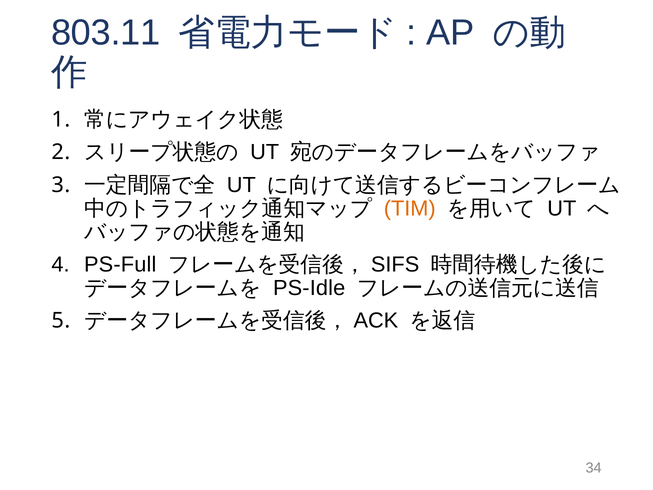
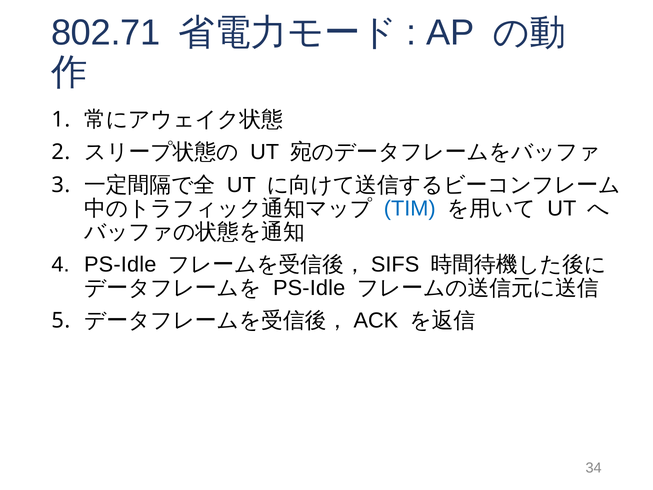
803.11: 803.11 -> 802.71 (106, 33)
TIM colour: orange -> blue (410, 208)
PS-Full: PS-Full -> PS-Idle (120, 264)
